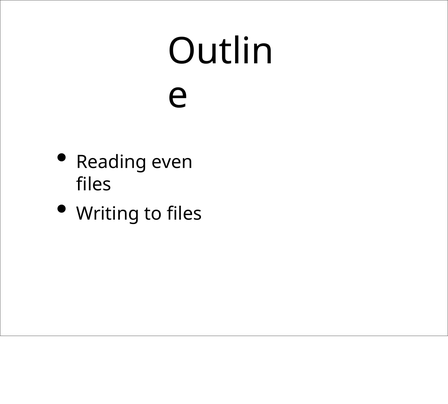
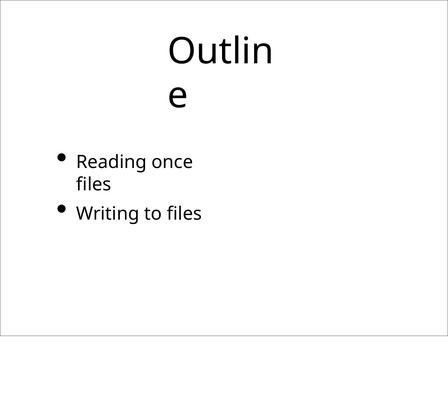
even: even -> once (172, 162)
